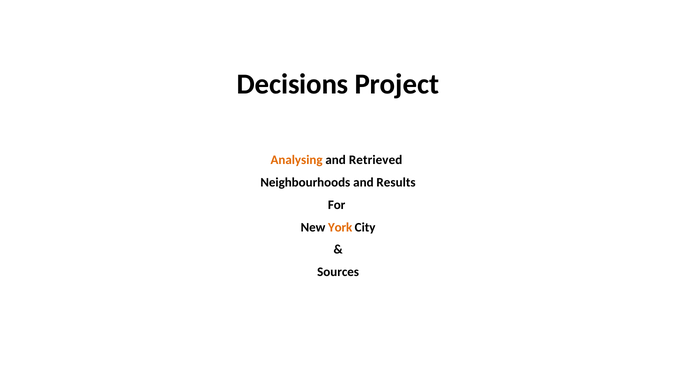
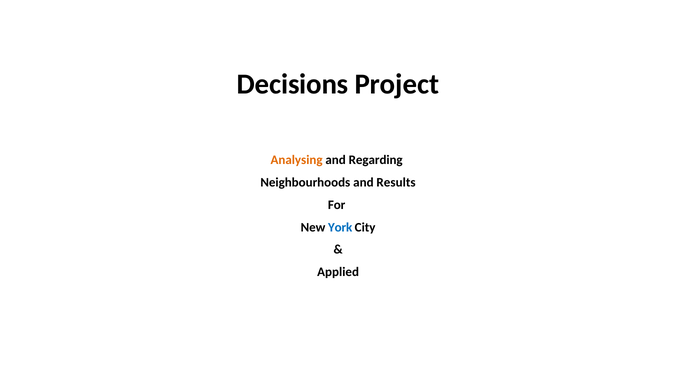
Retrieved: Retrieved -> Regarding (376, 160)
York colour: orange -> blue (340, 227)
Sources: Sources -> Applied (338, 272)
